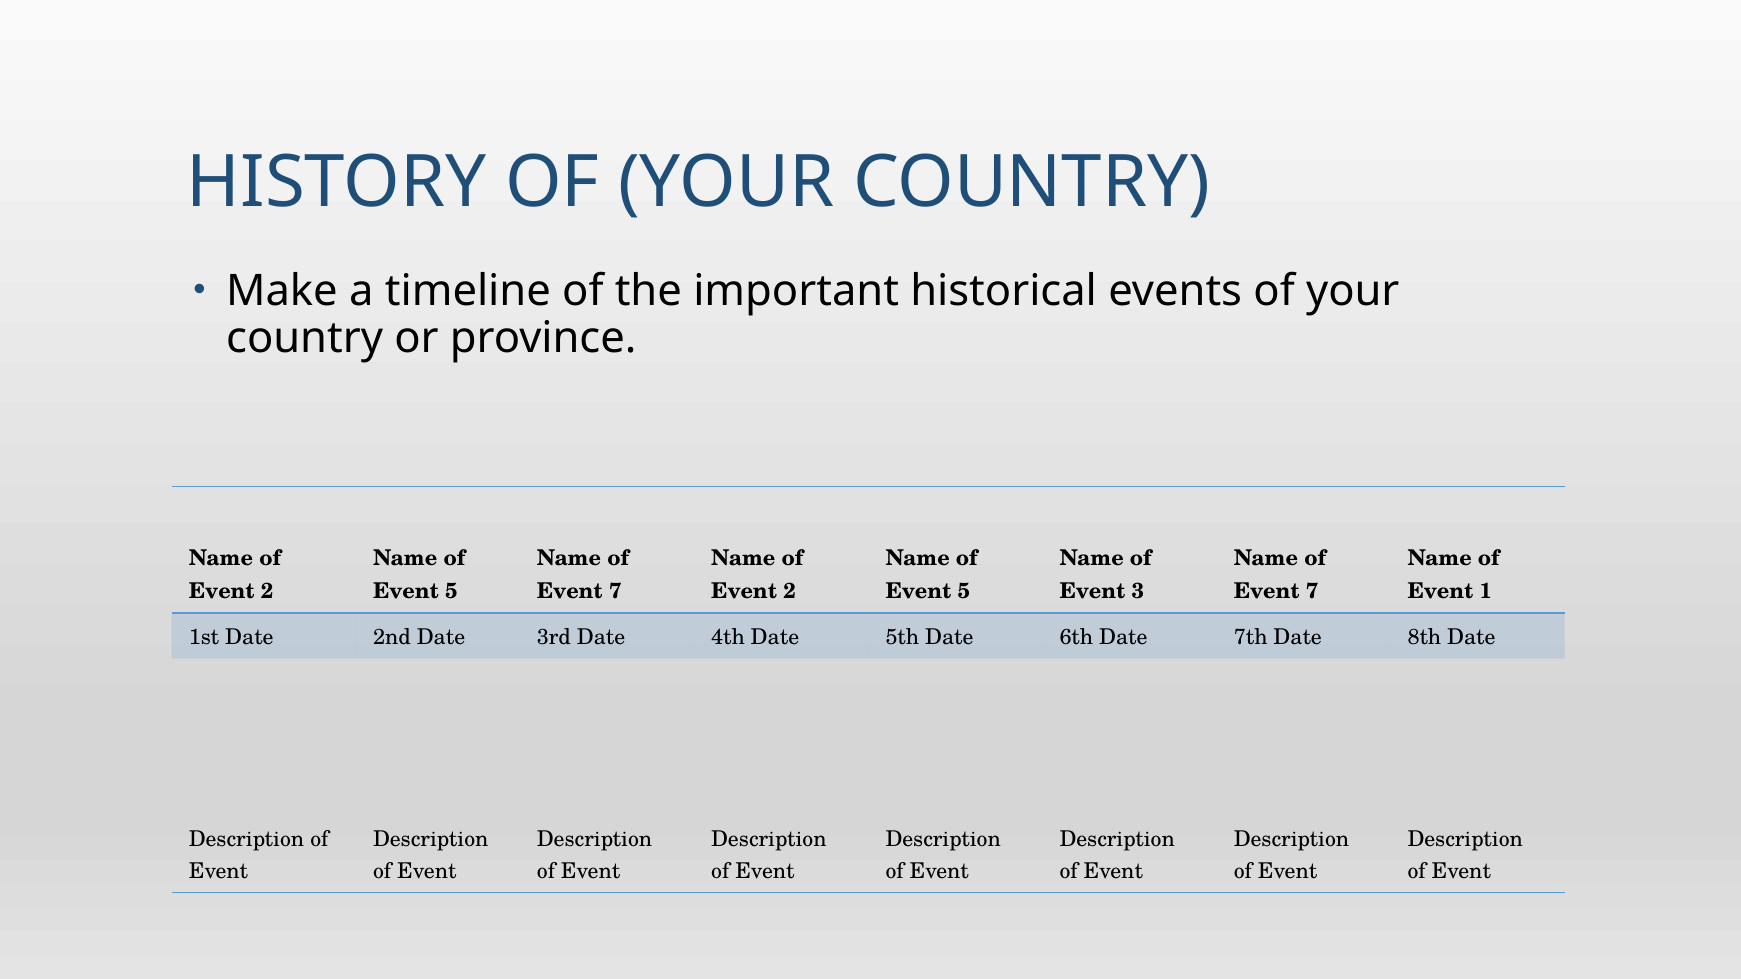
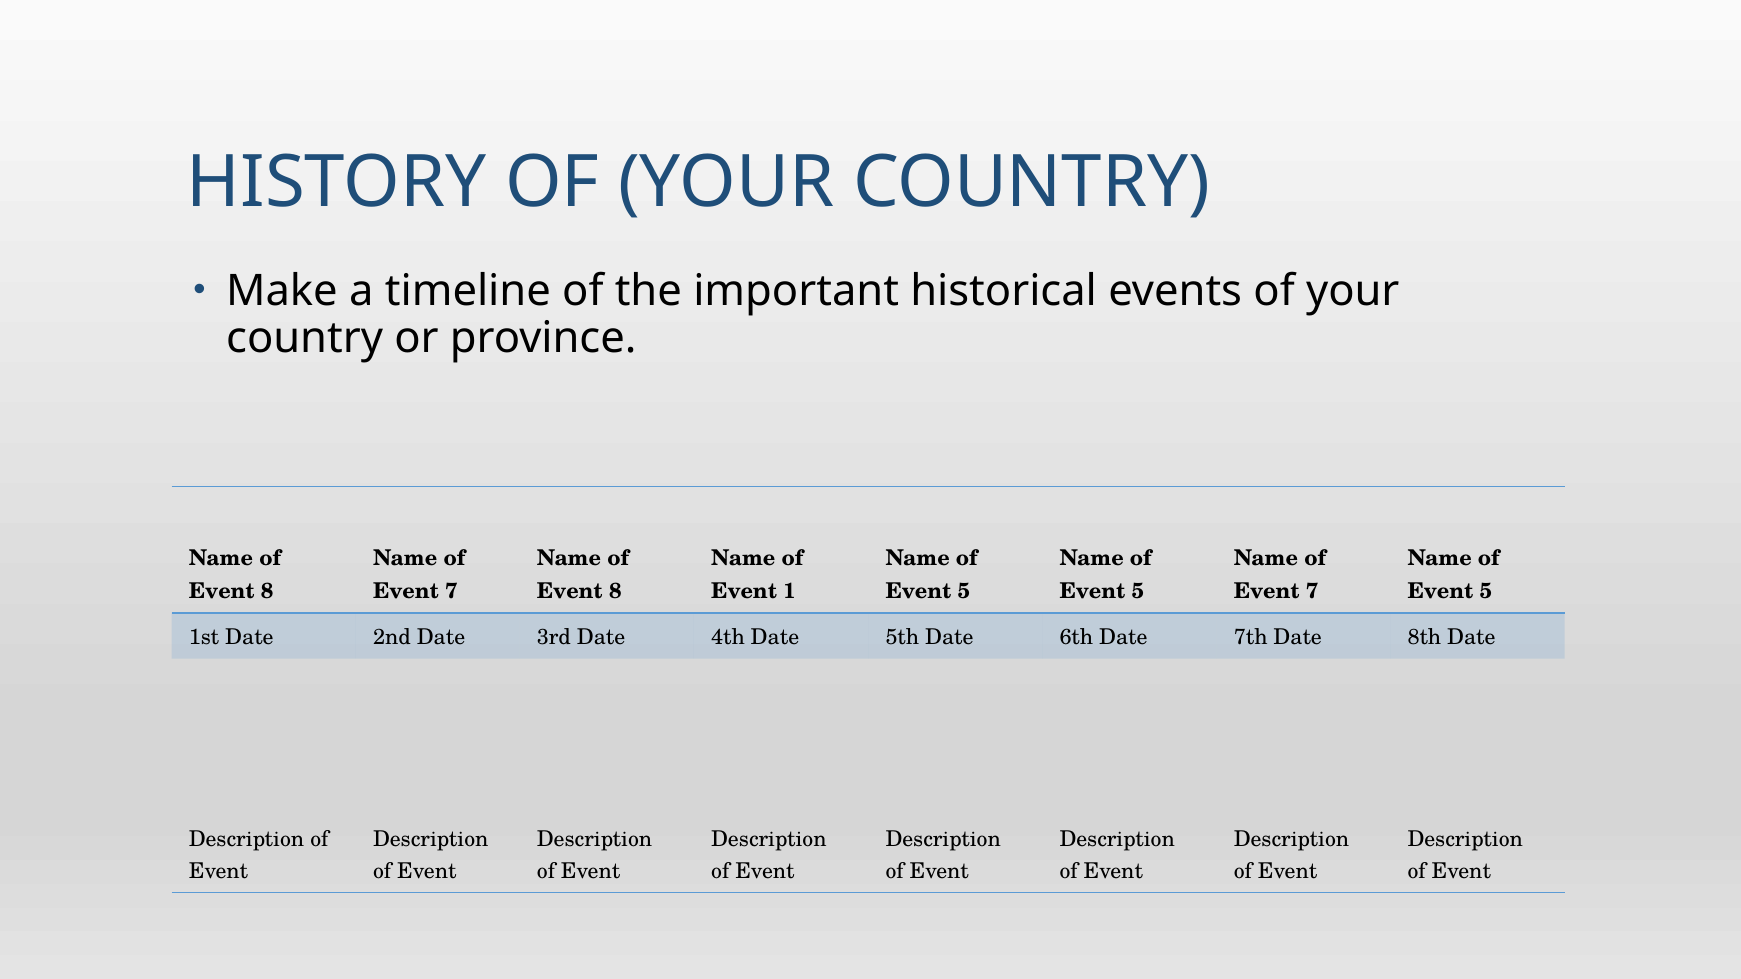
2: 2 -> 8 (267, 592)
5: 5 -> 7 (451, 592)
7: 7 -> 8 (615, 592)
2: 2 -> 1 (790, 592)
3: 3 -> 5 (1138, 592)
1: 1 -> 5 (1486, 592)
